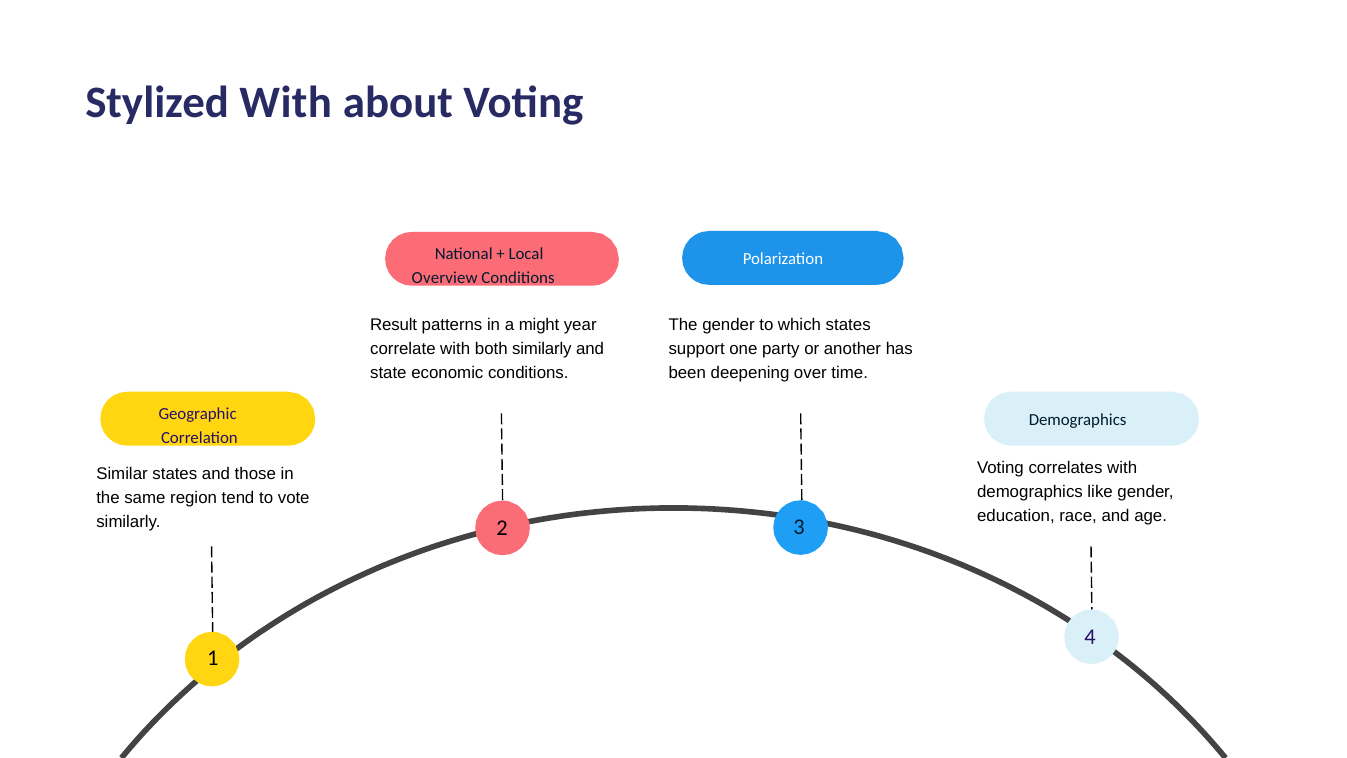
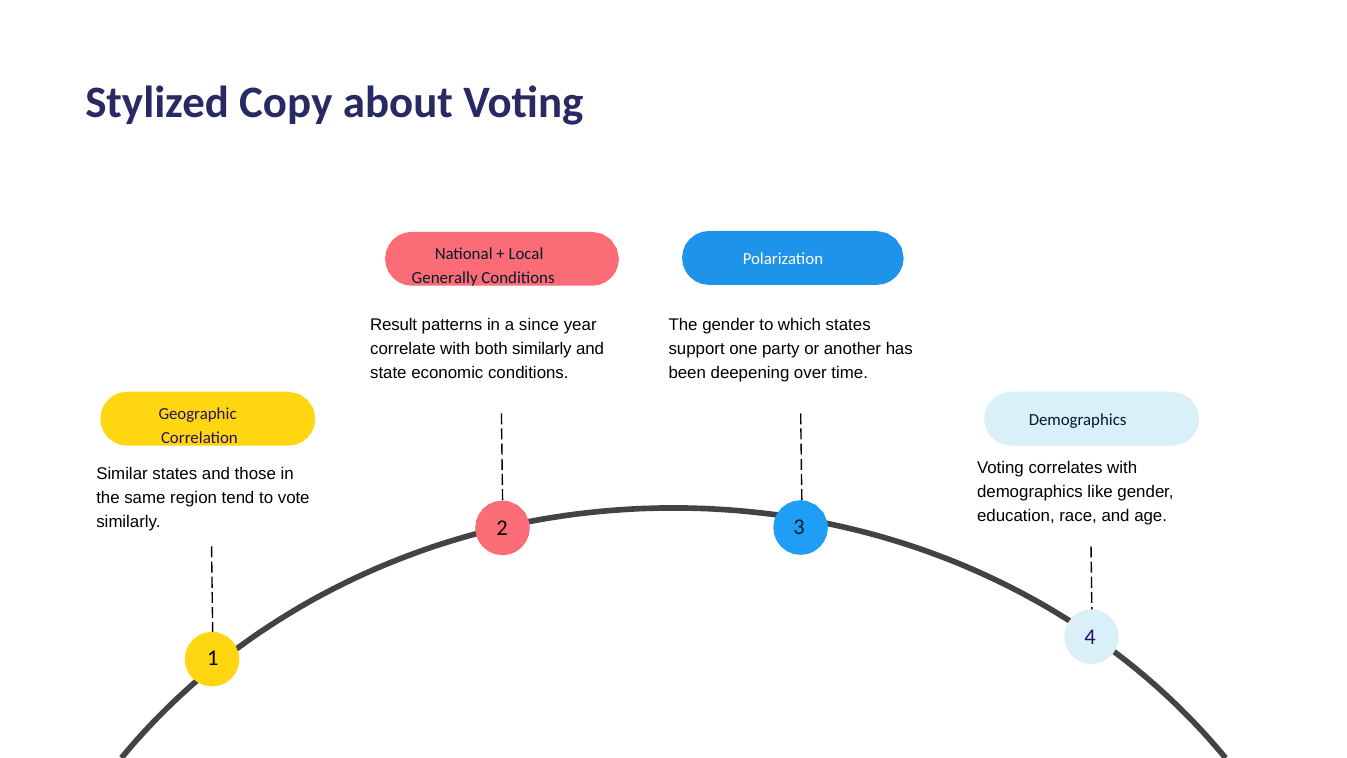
Stylized With: With -> Copy (286, 103)
Overview: Overview -> Generally (445, 278)
might: might -> since (539, 325)
